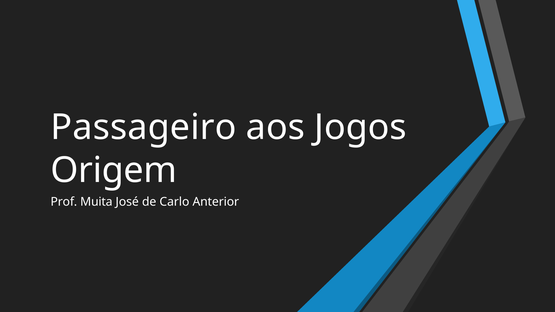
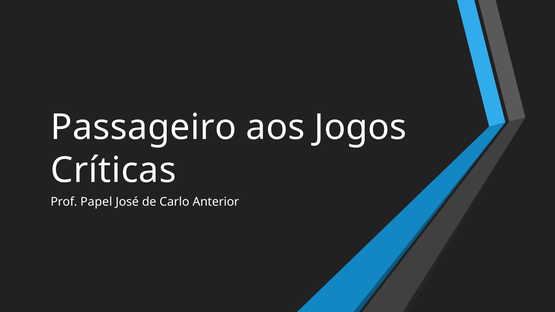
Origem: Origem -> Críticas (113, 171)
Muita: Muita -> Papel (96, 202)
